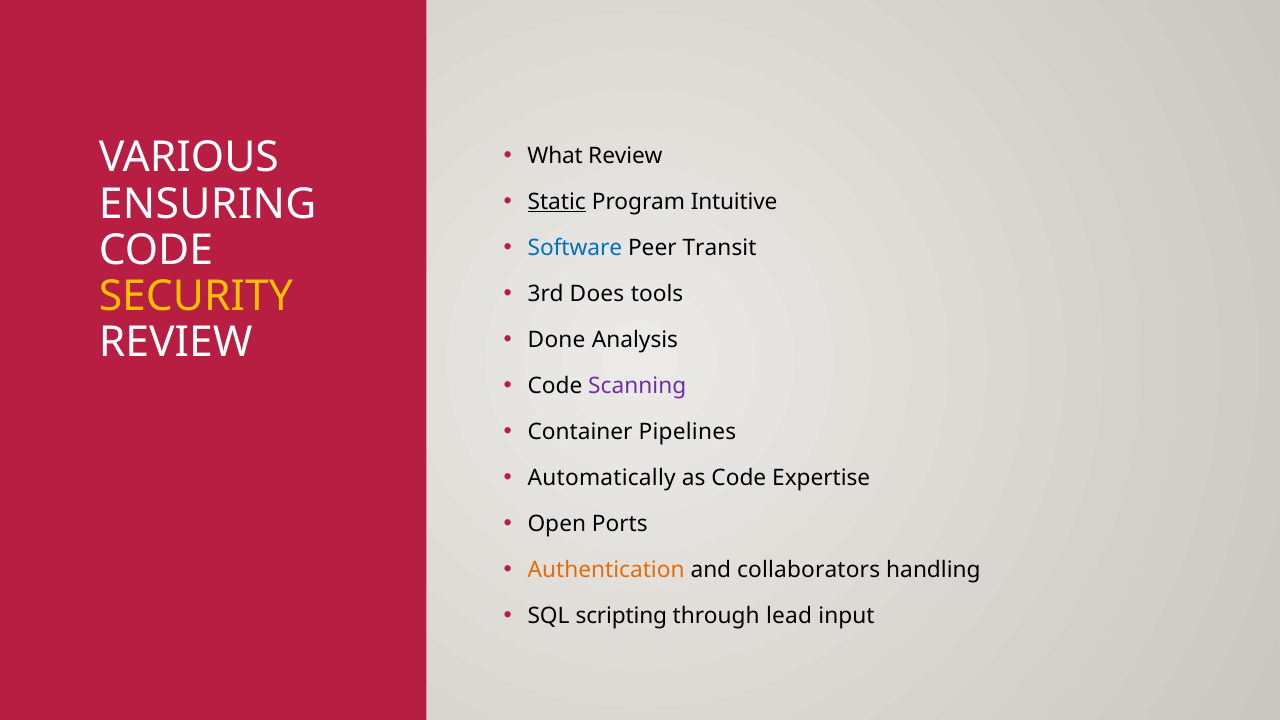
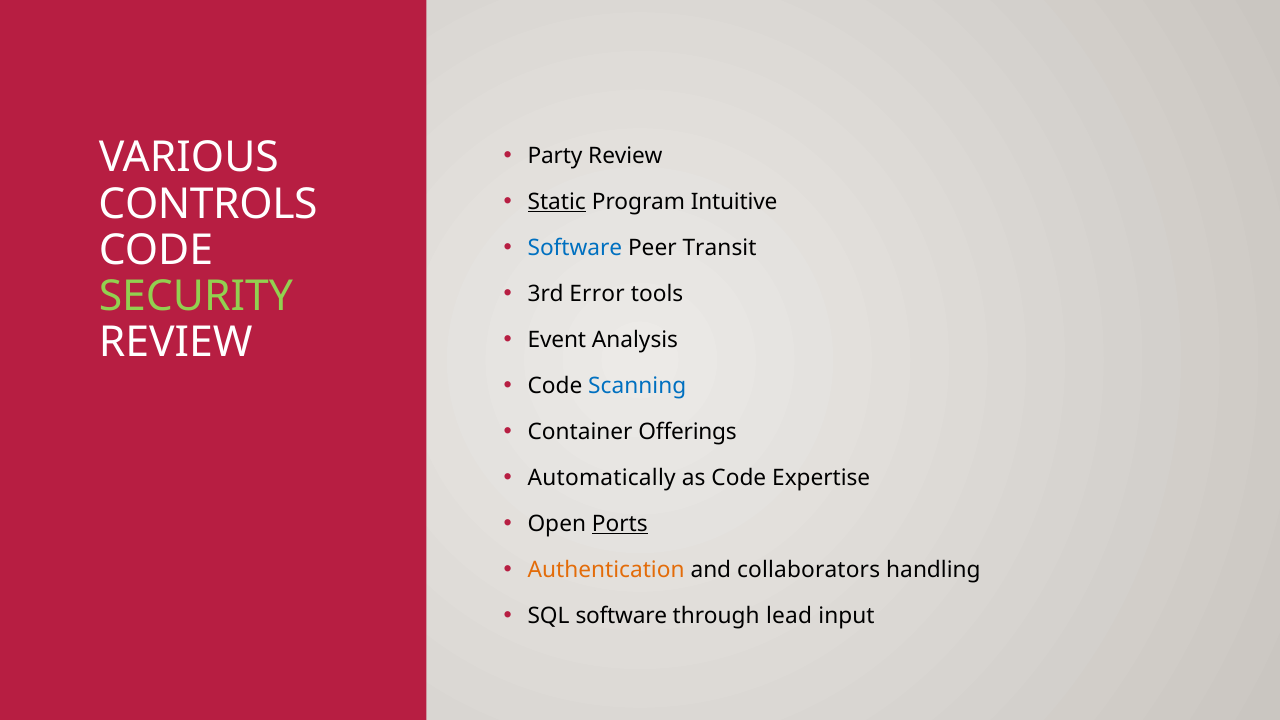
What: What -> Party (555, 156)
ENSURING: ENSURING -> CONTROLS (208, 204)
Does: Does -> Error (597, 294)
SECURITY colour: yellow -> light green (196, 296)
Done: Done -> Event (557, 340)
Scanning colour: purple -> blue (637, 386)
Pipelines: Pipelines -> Offerings (688, 432)
Ports underline: none -> present (620, 524)
SQL scripting: scripting -> software (621, 616)
